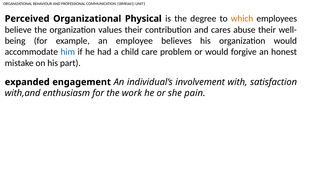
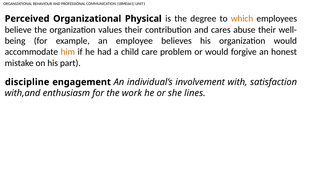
him colour: blue -> orange (68, 52)
expanded: expanded -> discipline (27, 82)
pain: pain -> lines (195, 93)
